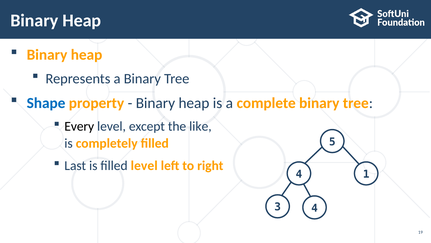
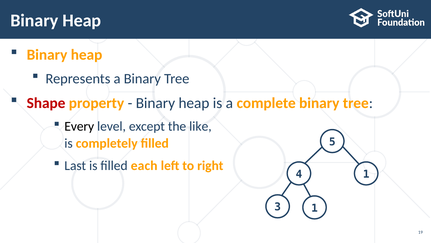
Shape colour: blue -> red (46, 103)
filled level: level -> each (144, 165)
3 4: 4 -> 1 (315, 208)
